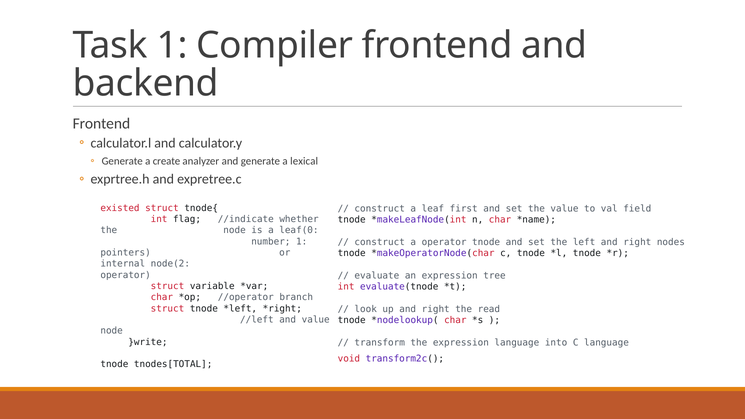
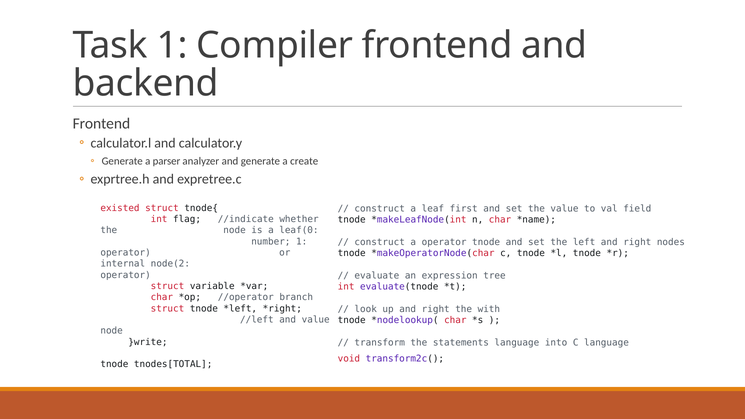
create: create -> parser (166, 161)
lexical: lexical -> create (304, 161)
pointers: pointers -> operator (126, 253)
read: read -> with (489, 309)
the expression: expression -> statements (461, 343)
